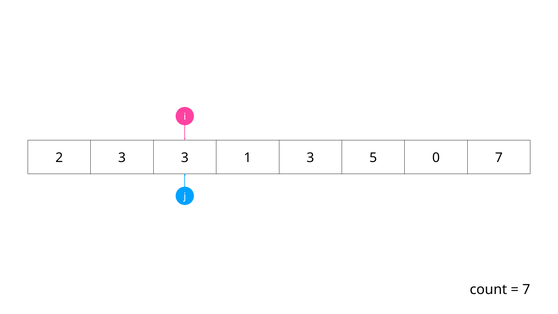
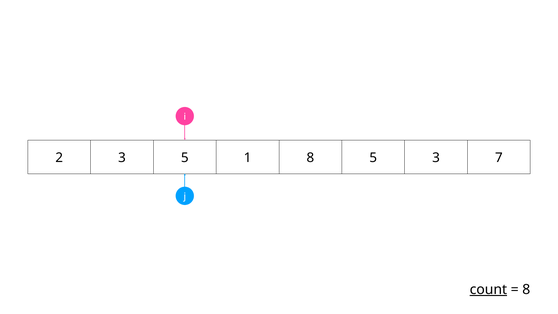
3 3: 3 -> 5 (185, 158)
1 3: 3 -> 8 (310, 158)
5 0: 0 -> 3 (436, 158)
count underline: none -> present (488, 289)
7: 7 -> 8 (526, 289)
